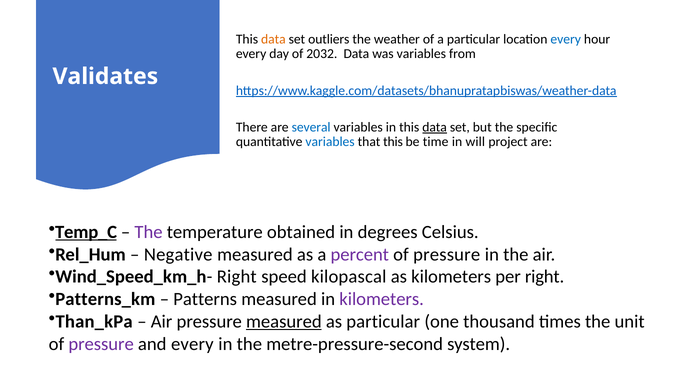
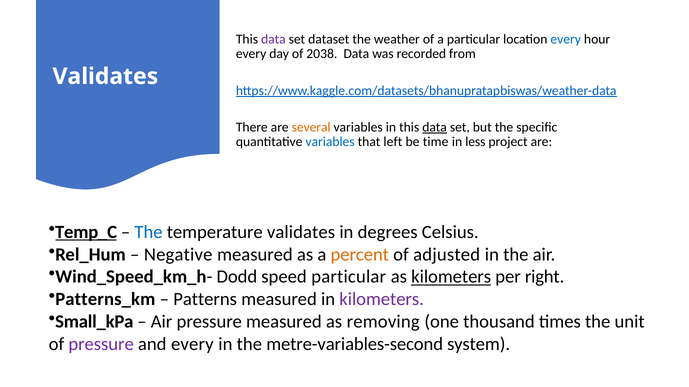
data colour: orange -> purple (273, 39)
outliers: outliers -> dataset (329, 39)
2032: 2032 -> 2038 (322, 54)
was variables: variables -> recorded (421, 54)
several colour: blue -> orange (311, 127)
that this: this -> left (393, 142)
will: will -> less (475, 142)
The colour: purple -> blue (149, 232)
temperature obtained: obtained -> validates (301, 232)
percent colour: purple -> orange (360, 255)
pressure: pressure -> adjusted (447, 255)
Wind_Speed_km_h- Right: Right -> Dodd (237, 277)
speed kilopascal: kilopascal -> particular (349, 277)
kilometers underline: none -> present (451, 277)
Than_kPa: Than_kPa -> Small_kPa (94, 322)
measured underline: present -> none (284, 322)
as particular: particular -> removing (383, 322)
metre-pressure-second: metre-pressure-second -> metre-variables-second (355, 344)
